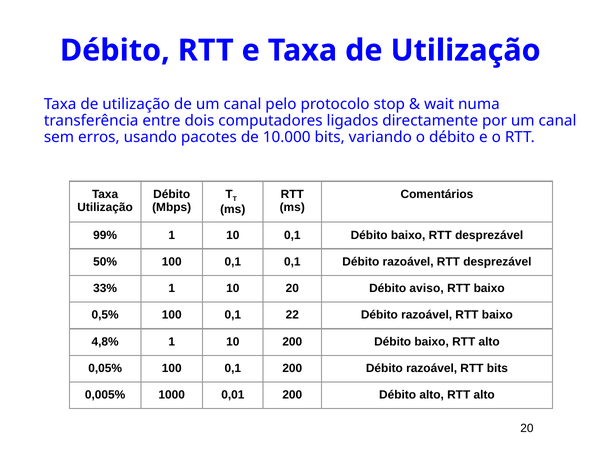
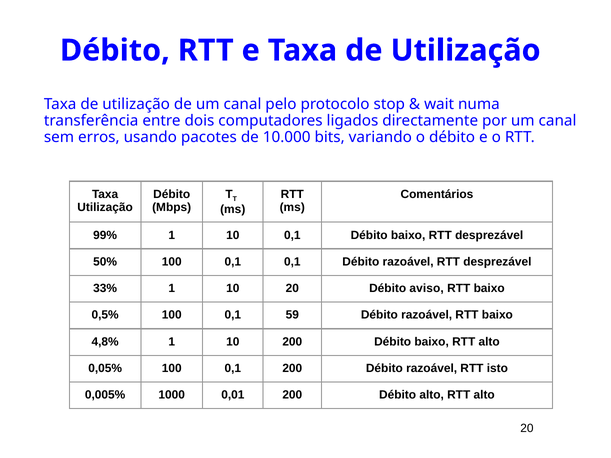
22: 22 -> 59 (292, 315)
RTT bits: bits -> isto (497, 369)
